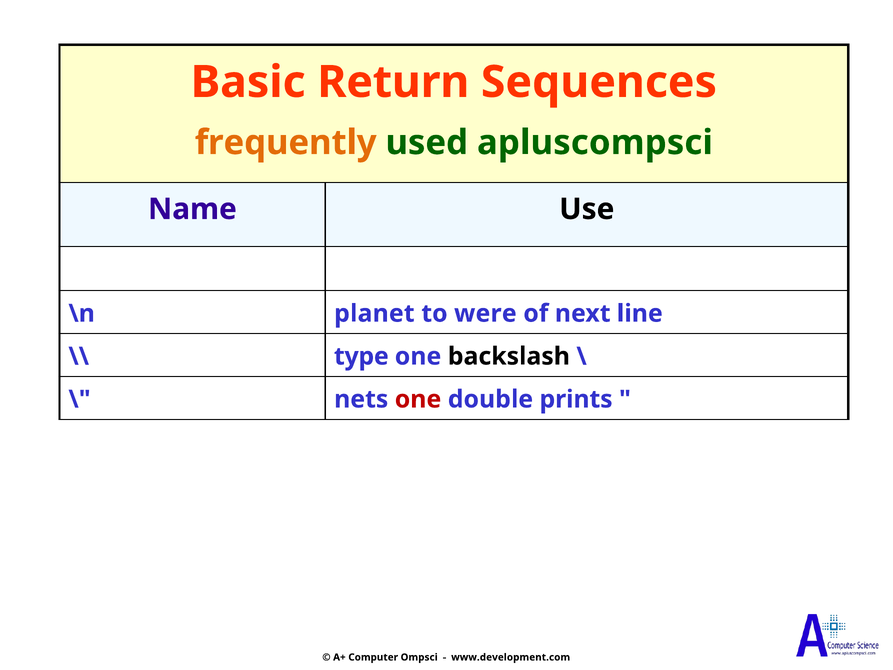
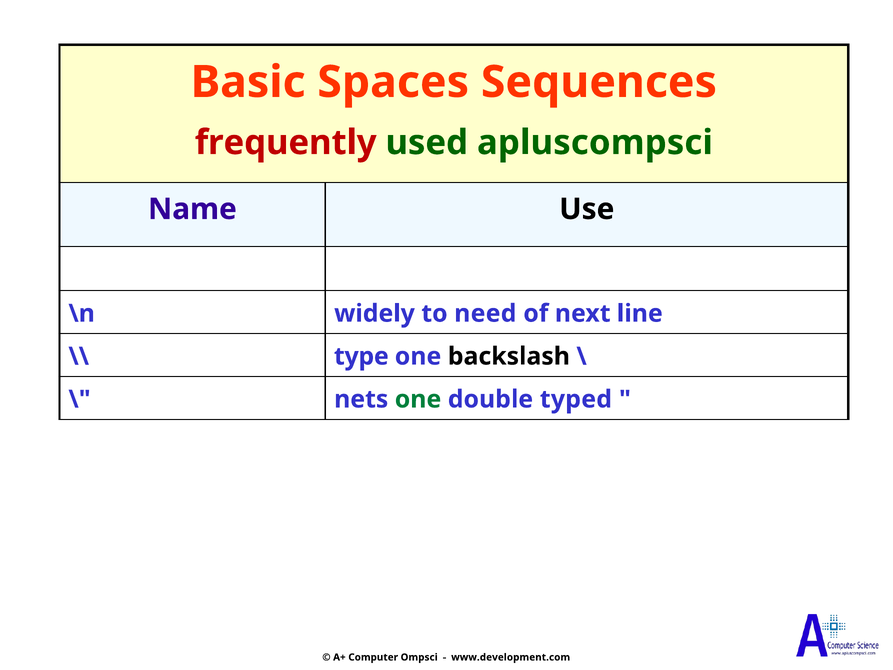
Return: Return -> Spaces (393, 82)
frequently colour: orange -> red (286, 143)
planet: planet -> widely (375, 313)
were: were -> need (485, 313)
one colour: red -> green (418, 399)
prints: prints -> typed (576, 399)
